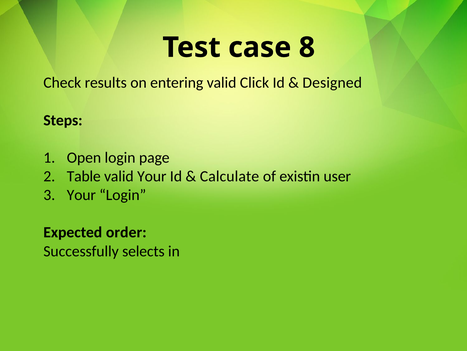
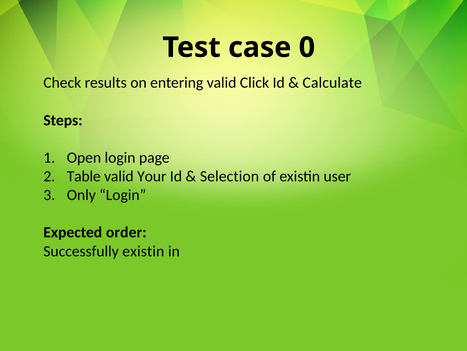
8: 8 -> 0 (307, 47)
Designed: Designed -> Calculate (332, 83)
Calculate: Calculate -> Selection (230, 176)
Your: Your -> Only (81, 195)
Successfully selects: selects -> existin (143, 251)
